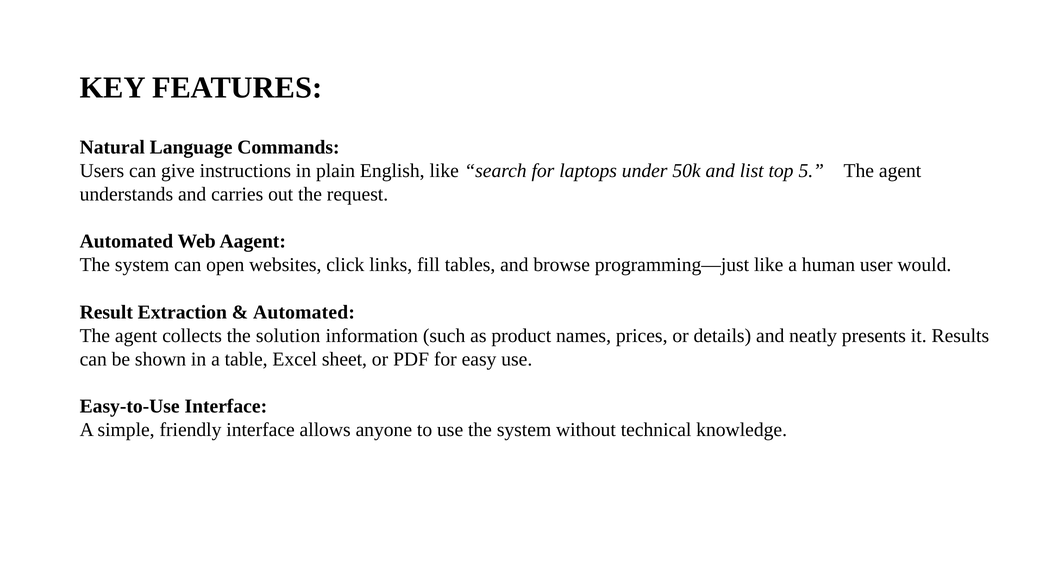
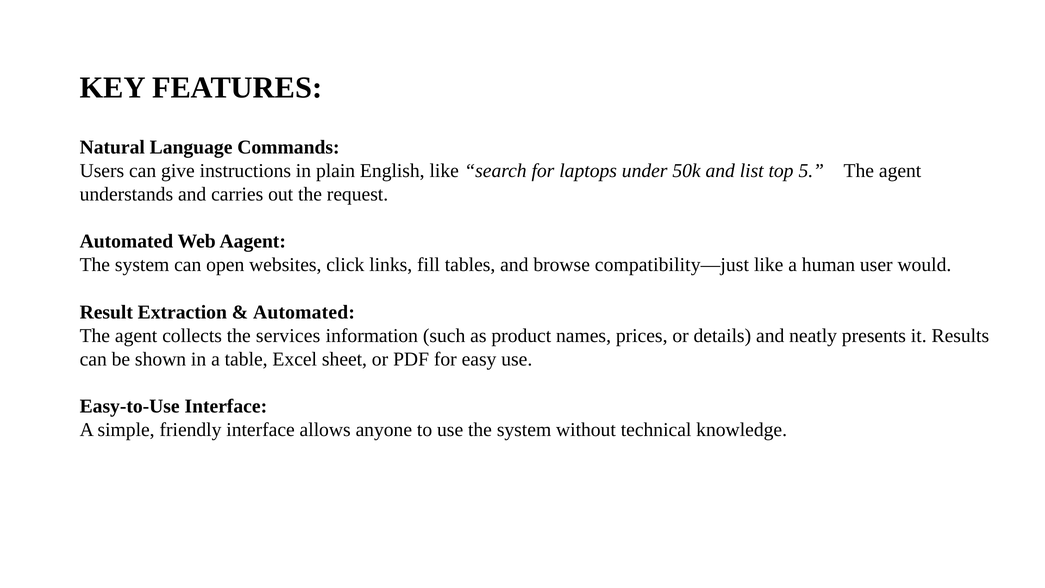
programming—just: programming—just -> compatibility—just (672, 265)
solution: solution -> services (288, 335)
